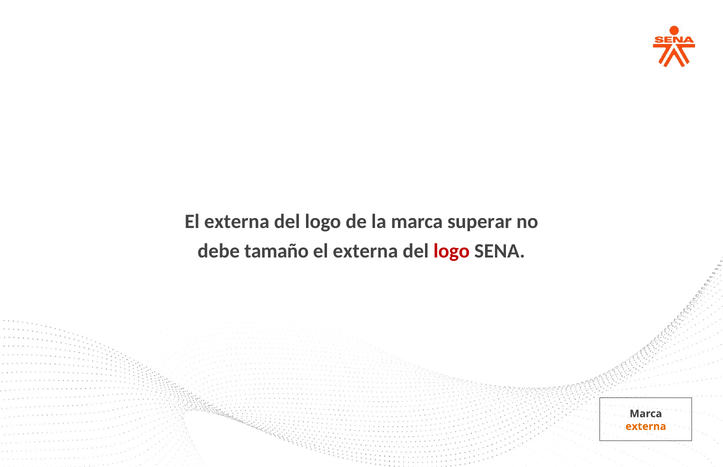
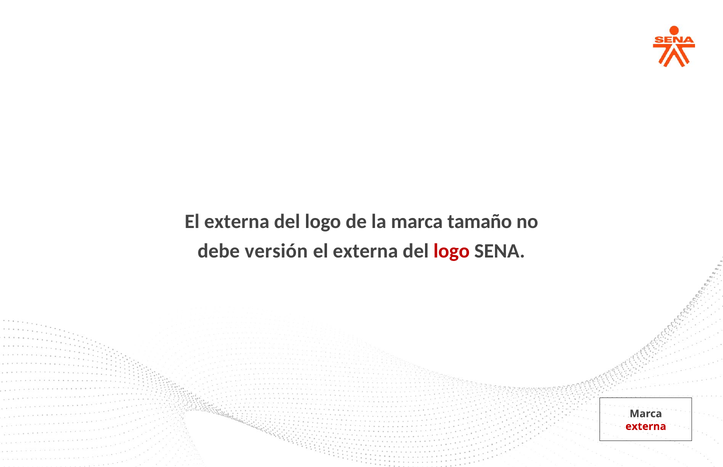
superar: superar -> tamaño (480, 222)
tamaño: tamaño -> versión (276, 251)
externa colour: orange -> red (646, 426)
